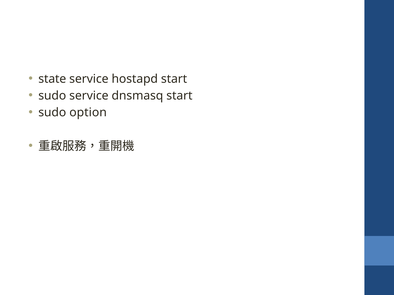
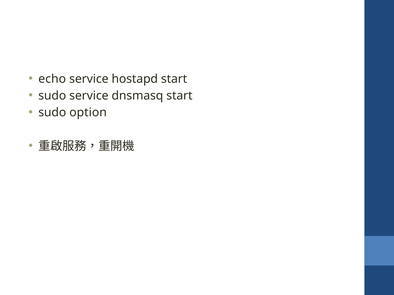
state: state -> echo (52, 79)
